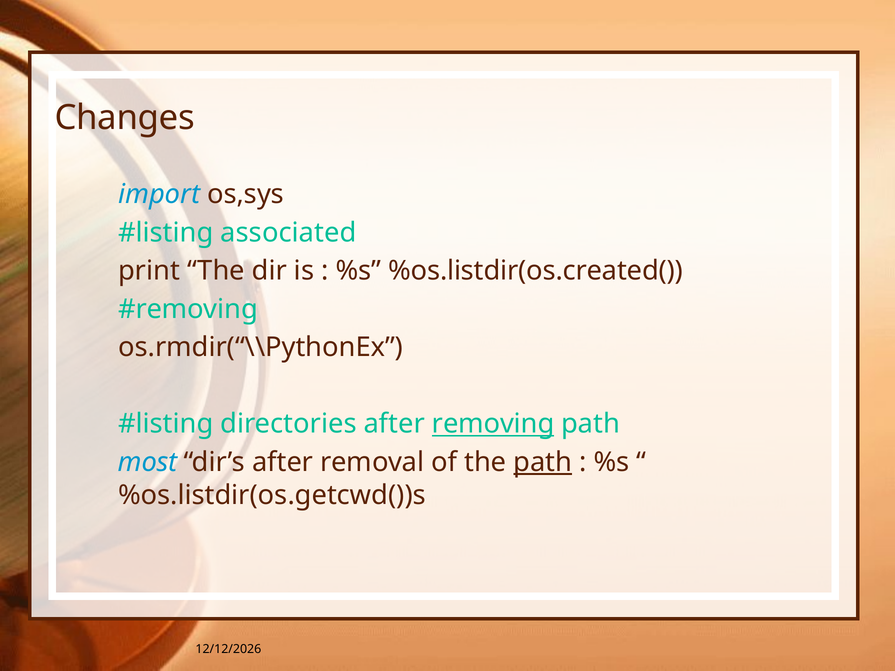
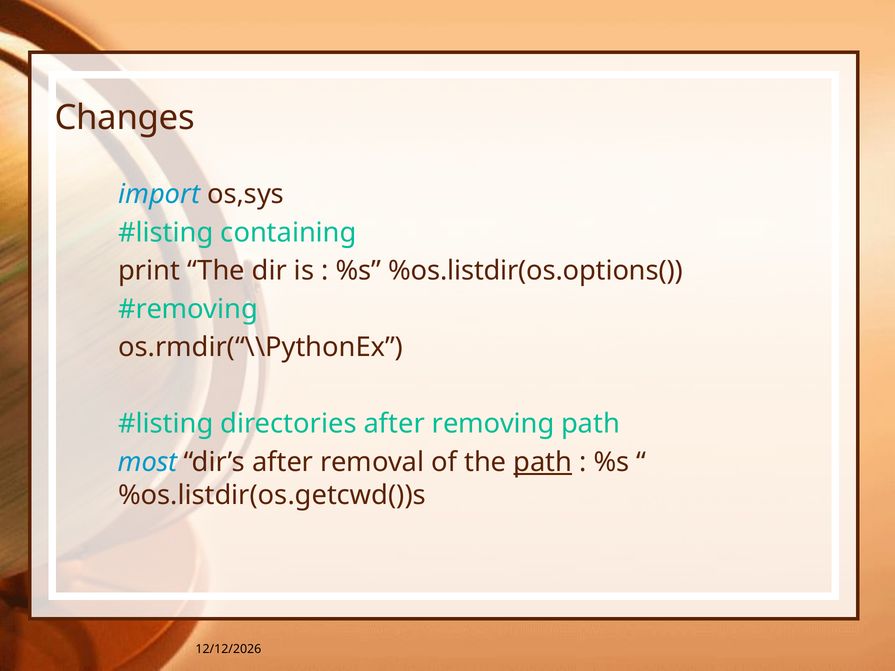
associated: associated -> containing (289, 233)
%os.listdir(os.created(: %os.listdir(os.created( -> %os.listdir(os.options( (536, 271)
removing underline: present -> none (493, 424)
